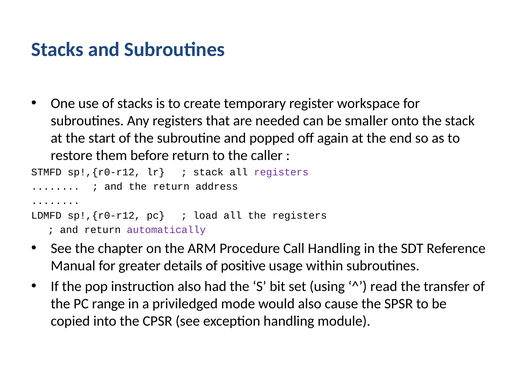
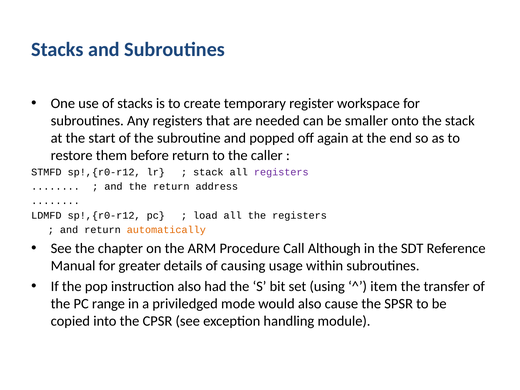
automatically colour: purple -> orange (166, 230)
Call Handling: Handling -> Although (334, 248)
positive: positive -> causing (243, 266)
read: read -> item (384, 287)
